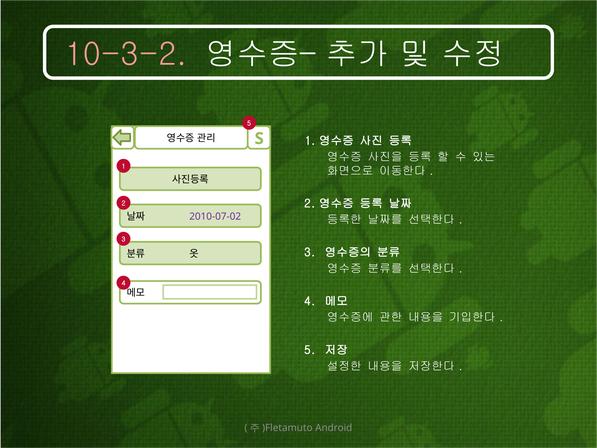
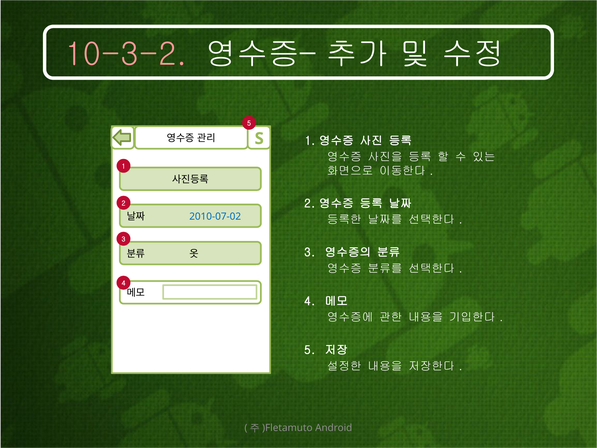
2010-07-02 colour: purple -> blue (215, 216)
